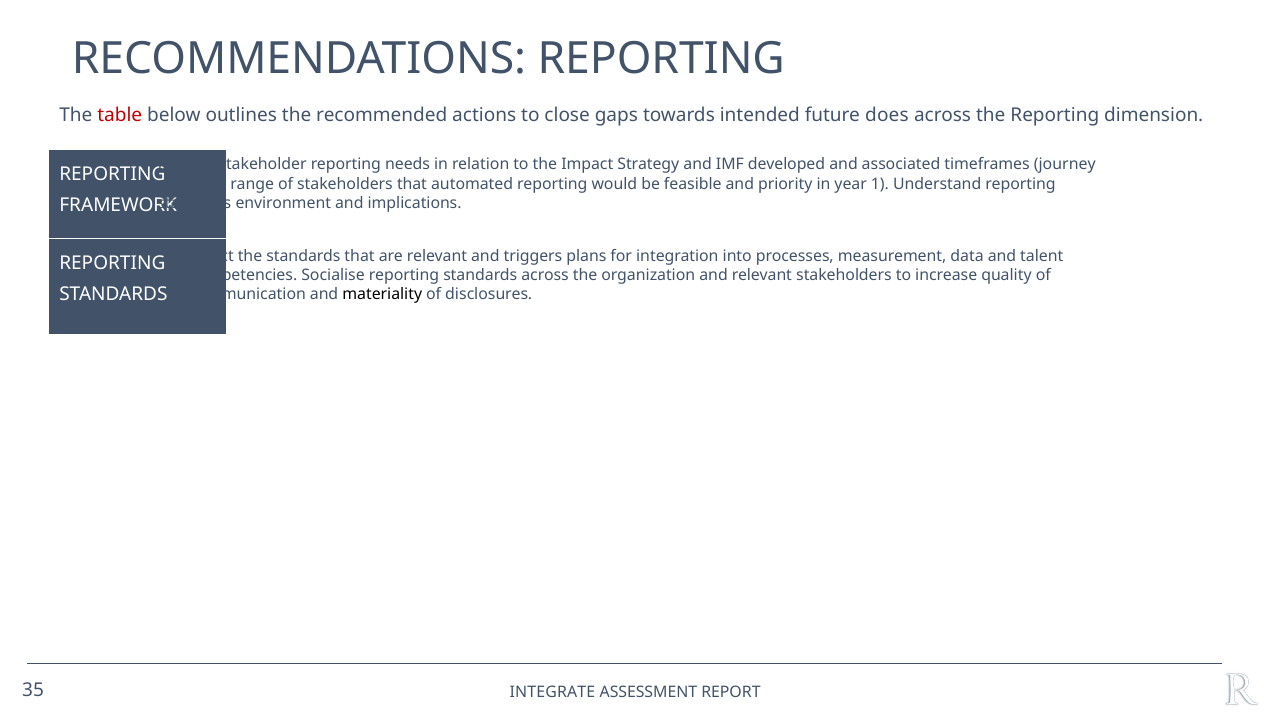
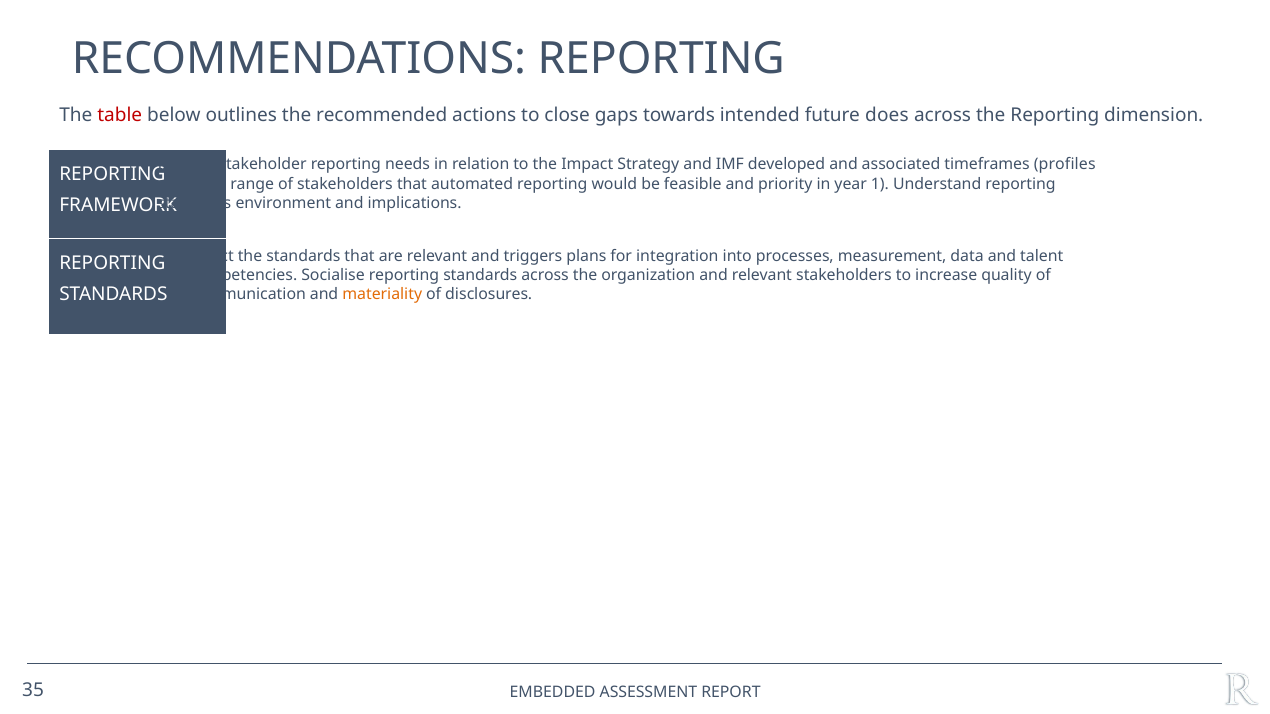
journey: journey -> profiles (1065, 165)
materiality colour: black -> orange (382, 294)
INTEGRATE: INTEGRATE -> EMBEDDED (553, 692)
